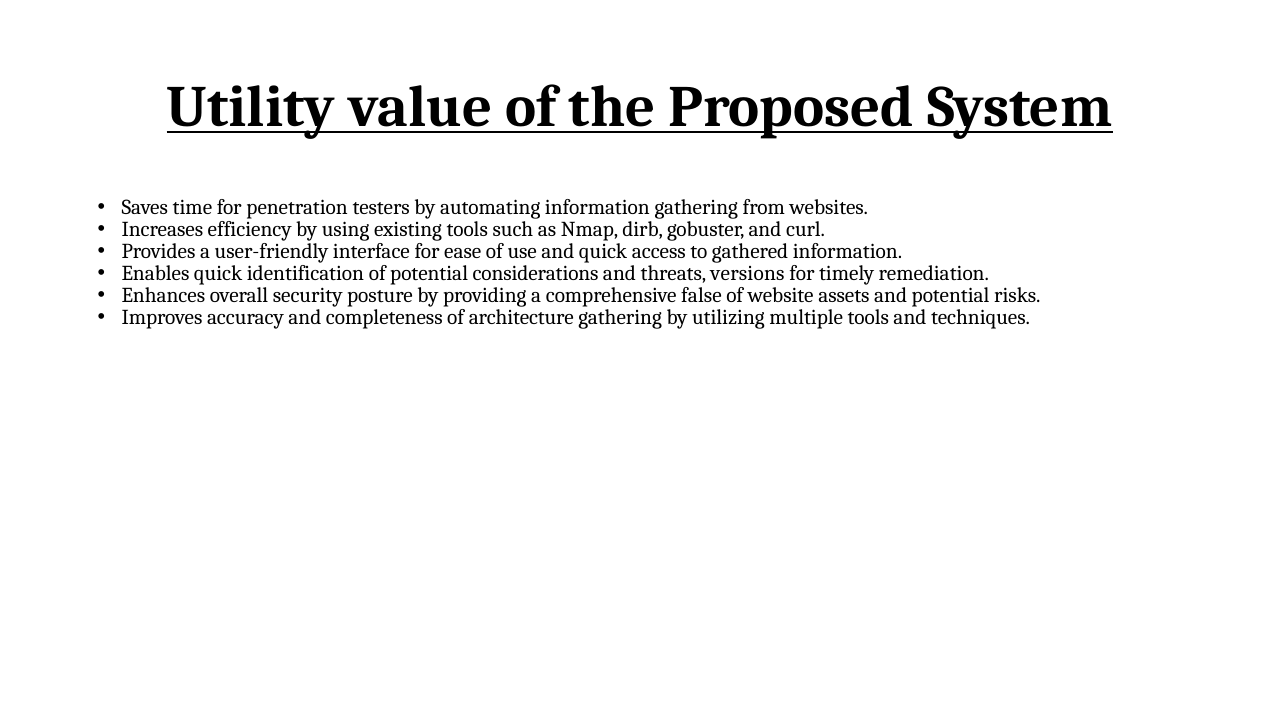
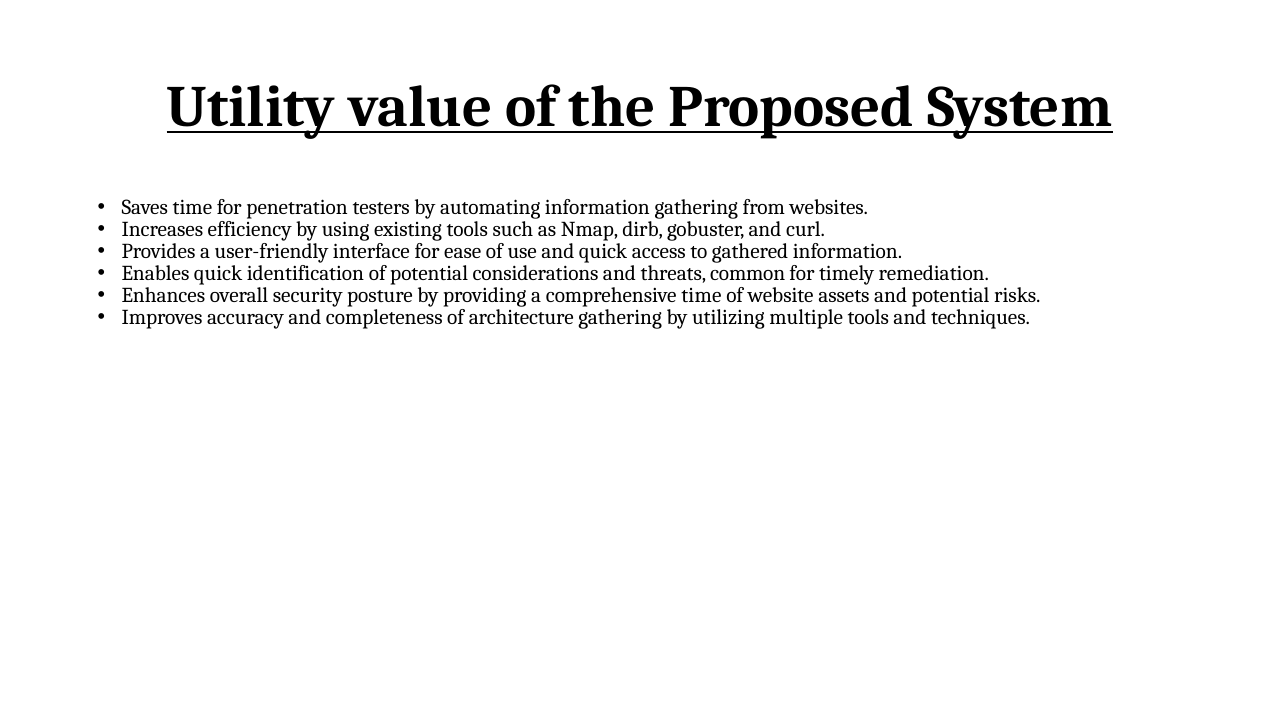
versions: versions -> common (748, 273)
comprehensive false: false -> time (701, 295)
